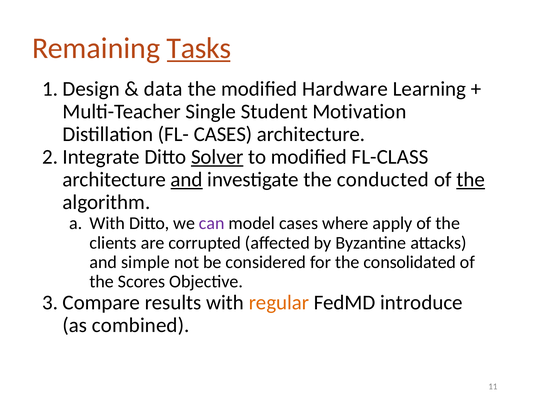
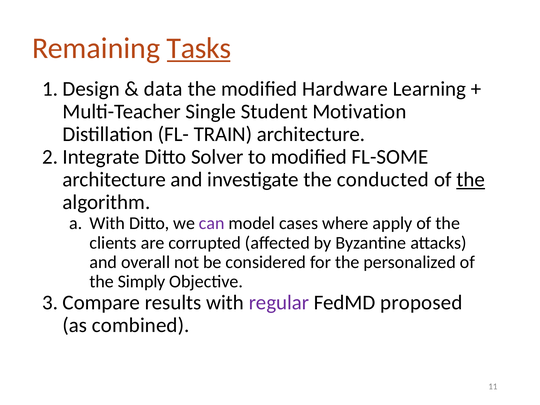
FL- CASES: CASES -> TRAIN (223, 134)
Solver underline: present -> none (217, 157)
FL-CLASS: FL-CLASS -> FL-SOME (390, 157)
and underline: present -> none (187, 180)
simple: simple -> overall (146, 262)
consolidated: consolidated -> personalized (410, 262)
Scores: Scores -> Simply (142, 282)
regular colour: orange -> purple (279, 303)
introduce: introduce -> proposed (421, 303)
